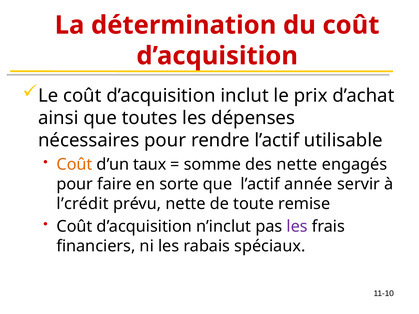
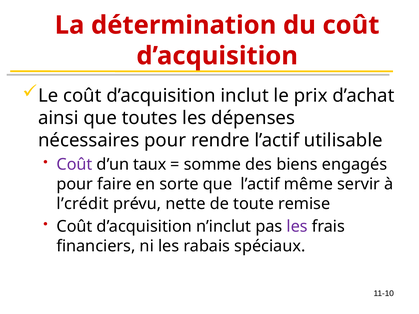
Coût colour: orange -> purple (74, 165)
des nette: nette -> biens (297, 165)
année: année -> même (308, 184)
